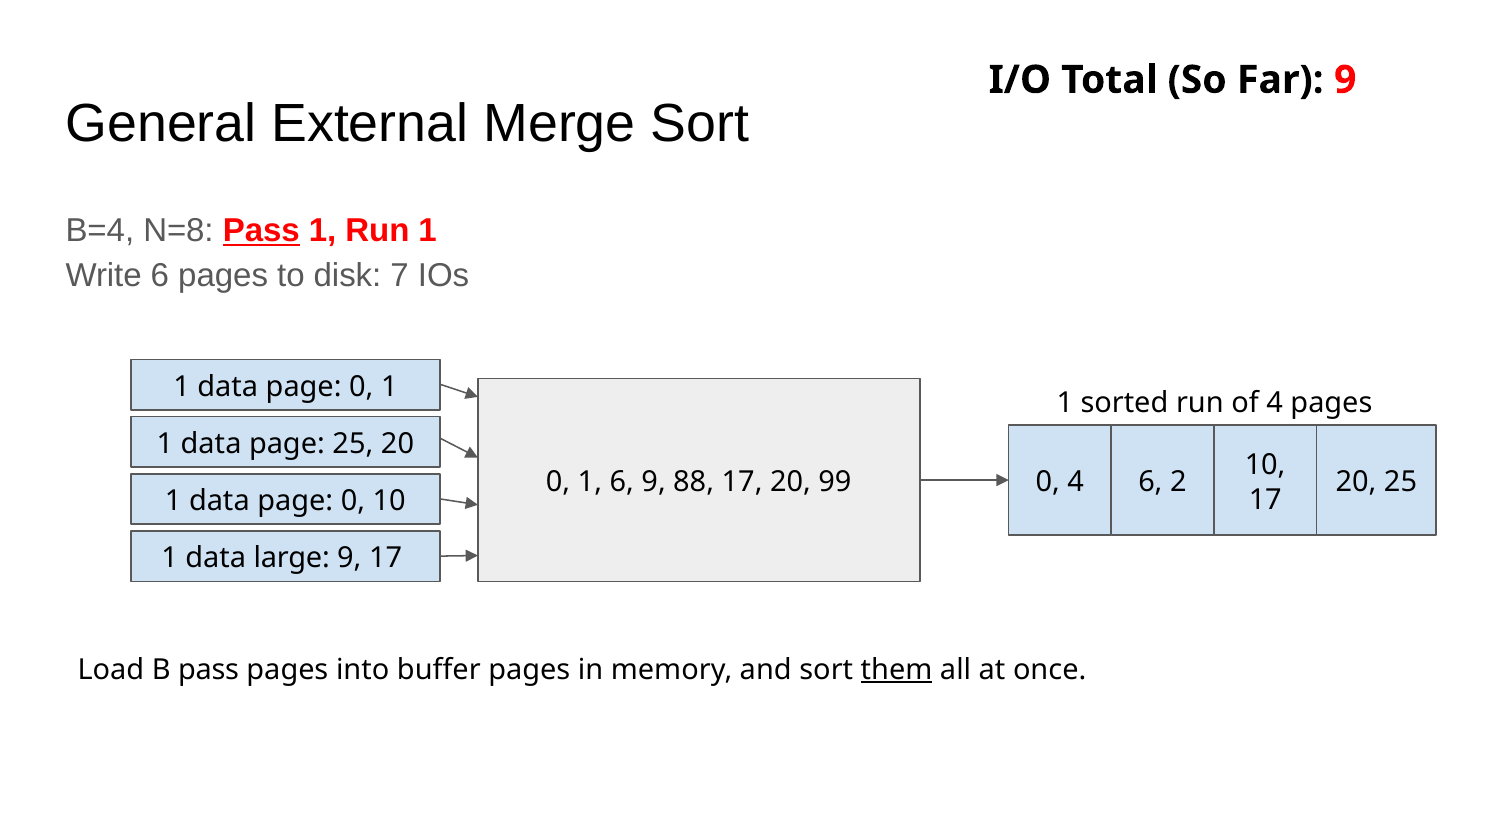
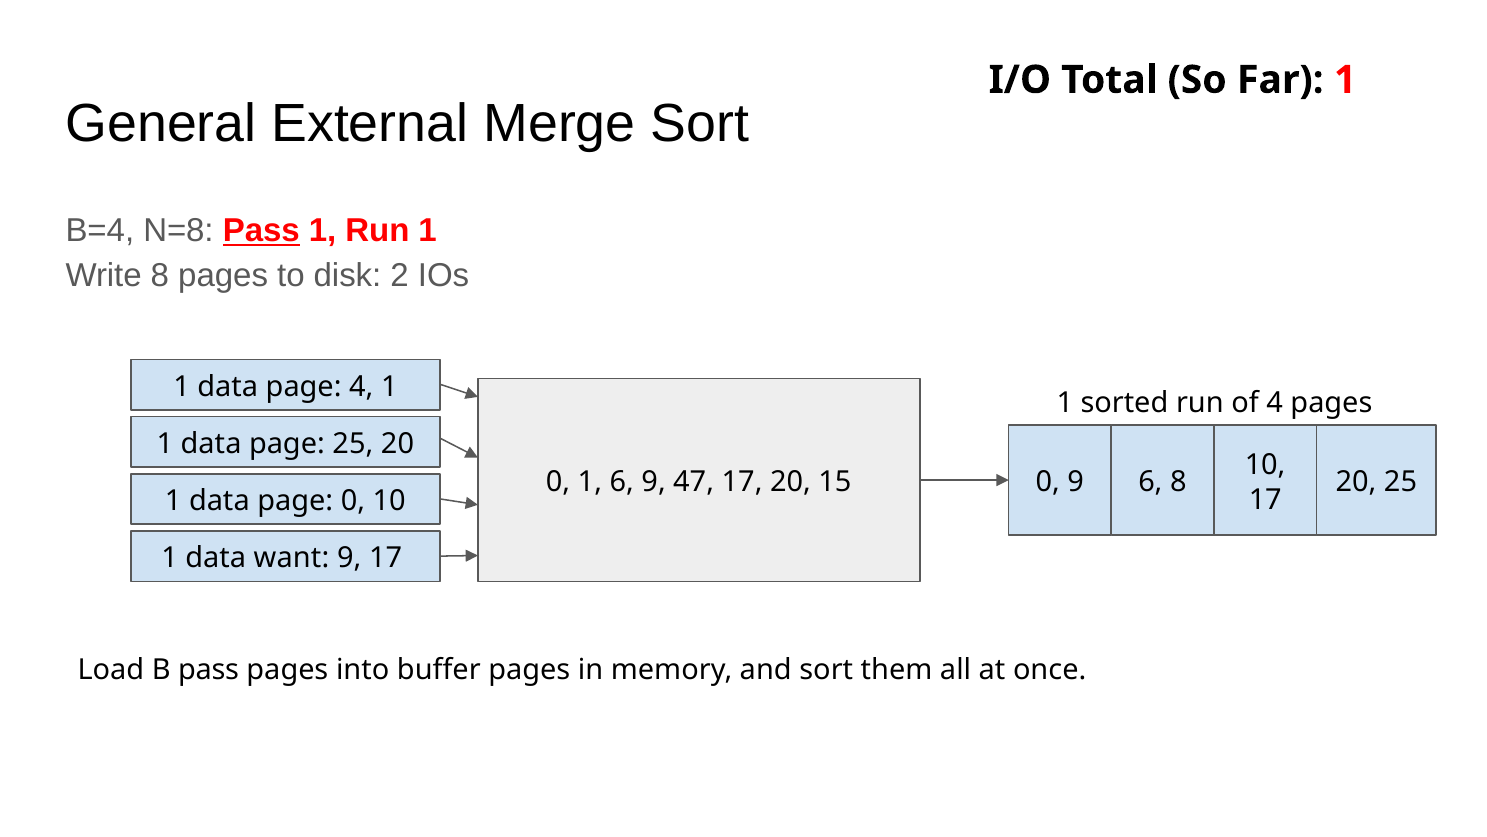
Far 9: 9 -> 1 (1345, 80)
Write 6: 6 -> 8 (160, 276)
7: 7 -> 2 (400, 276)
0: 0 -> 4 (361, 387)
88: 88 -> 47 (694, 482)
99: 99 -> 15 (835, 482)
0 4: 4 -> 9 (1076, 482)
6 2: 2 -> 8 (1178, 482)
large: large -> want (292, 558)
them underline: present -> none (897, 669)
